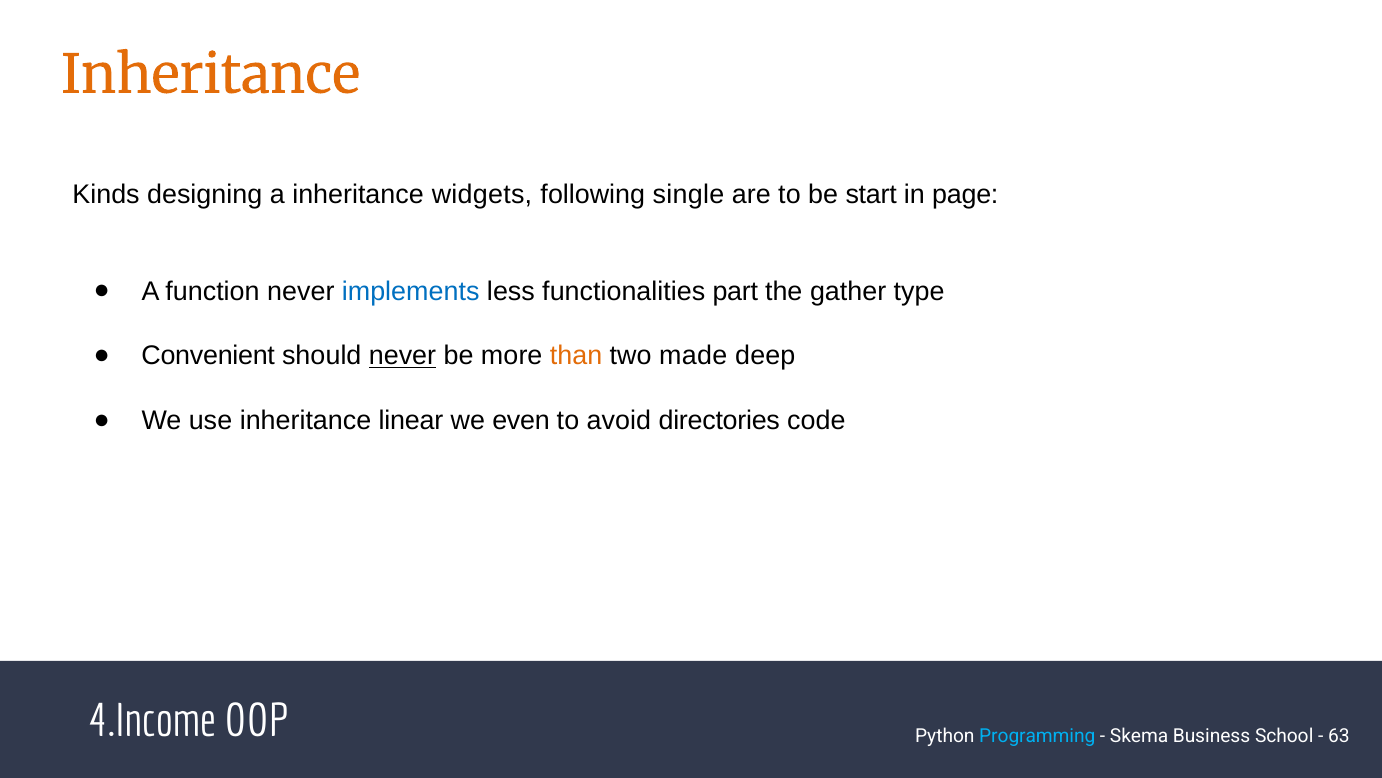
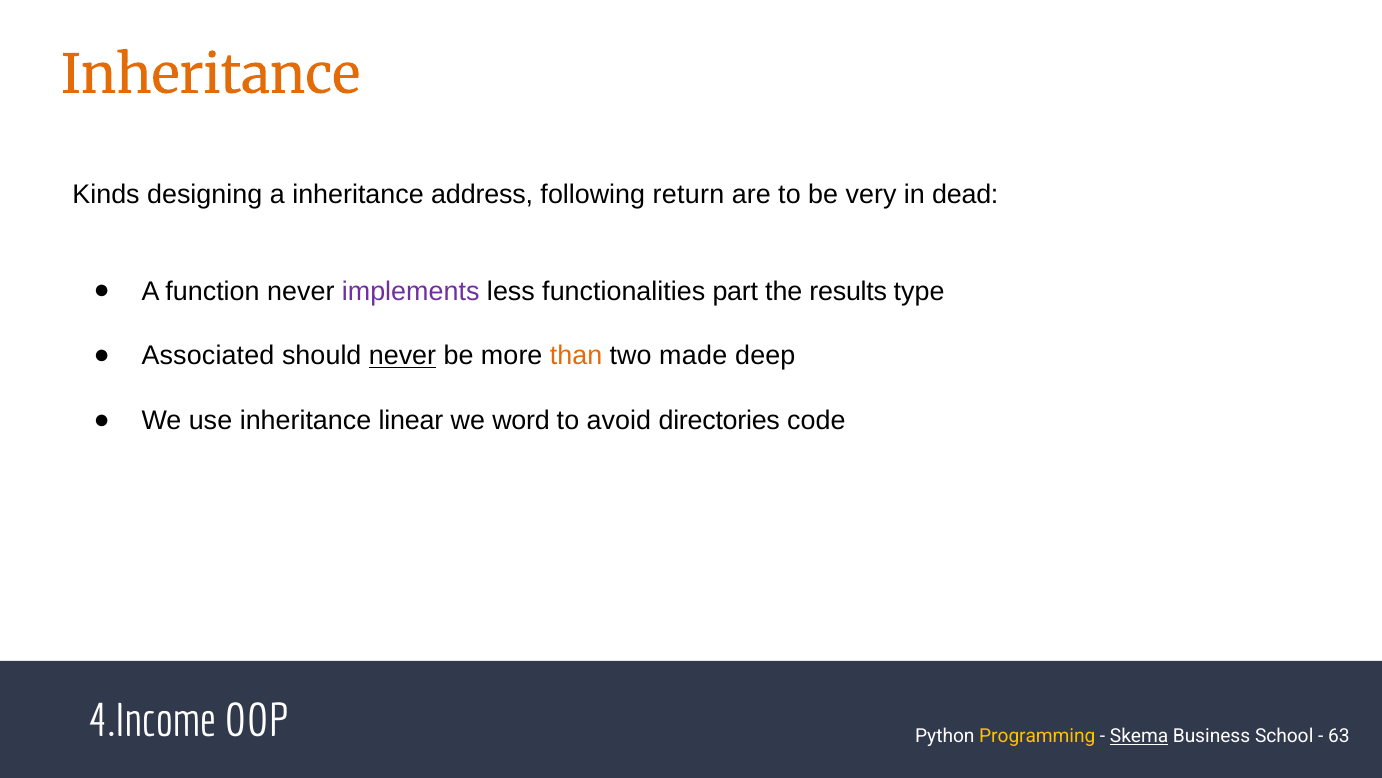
widgets: widgets -> address (482, 194)
single: single -> return (688, 194)
start: start -> very (871, 194)
page: page -> dead (965, 194)
implements colour: blue -> purple (411, 291)
gather: gather -> results (848, 291)
Convenient: Convenient -> Associated (208, 356)
even: even -> word (521, 420)
Programming colour: light blue -> yellow (1037, 736)
Skema underline: none -> present (1139, 736)
